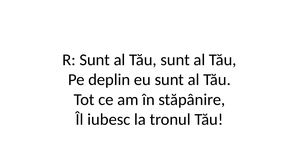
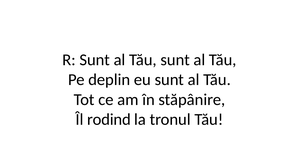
iubesc: iubesc -> rodind (109, 120)
